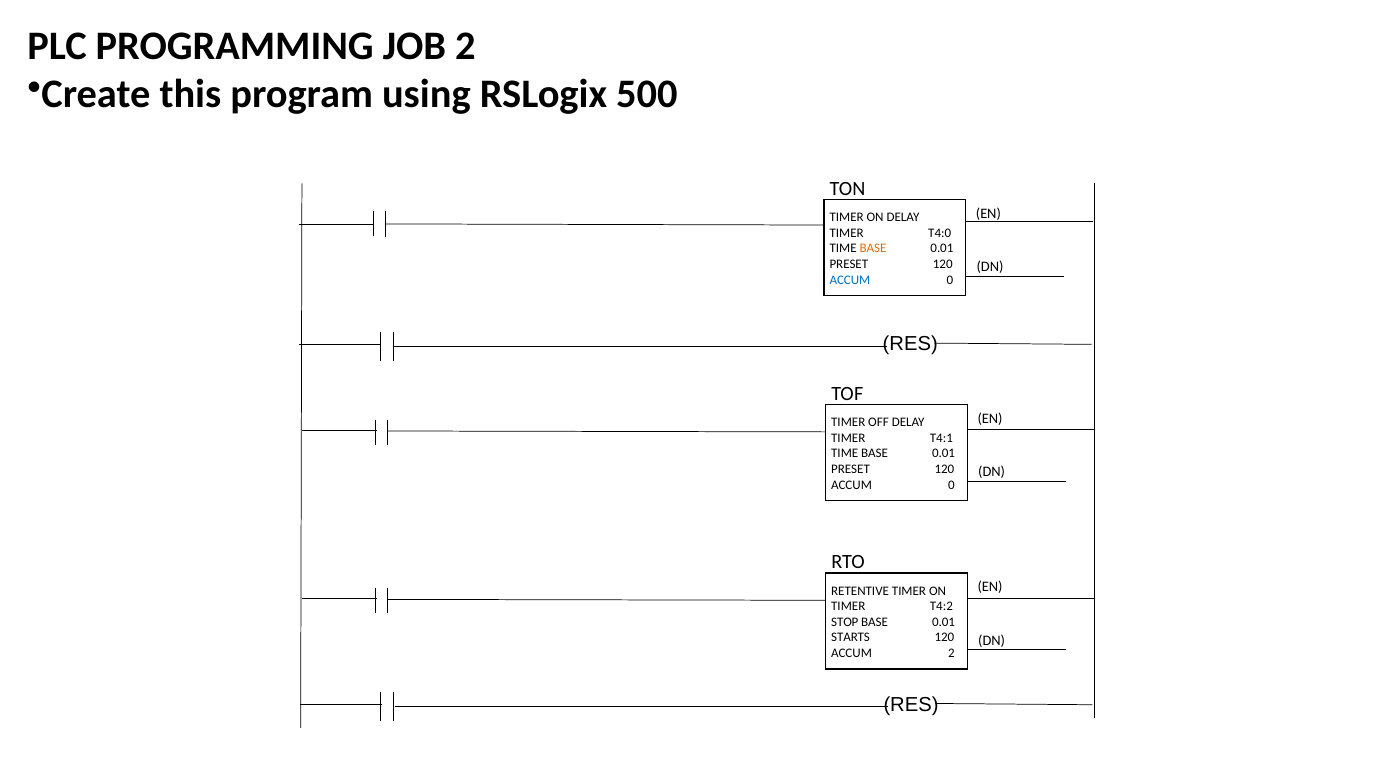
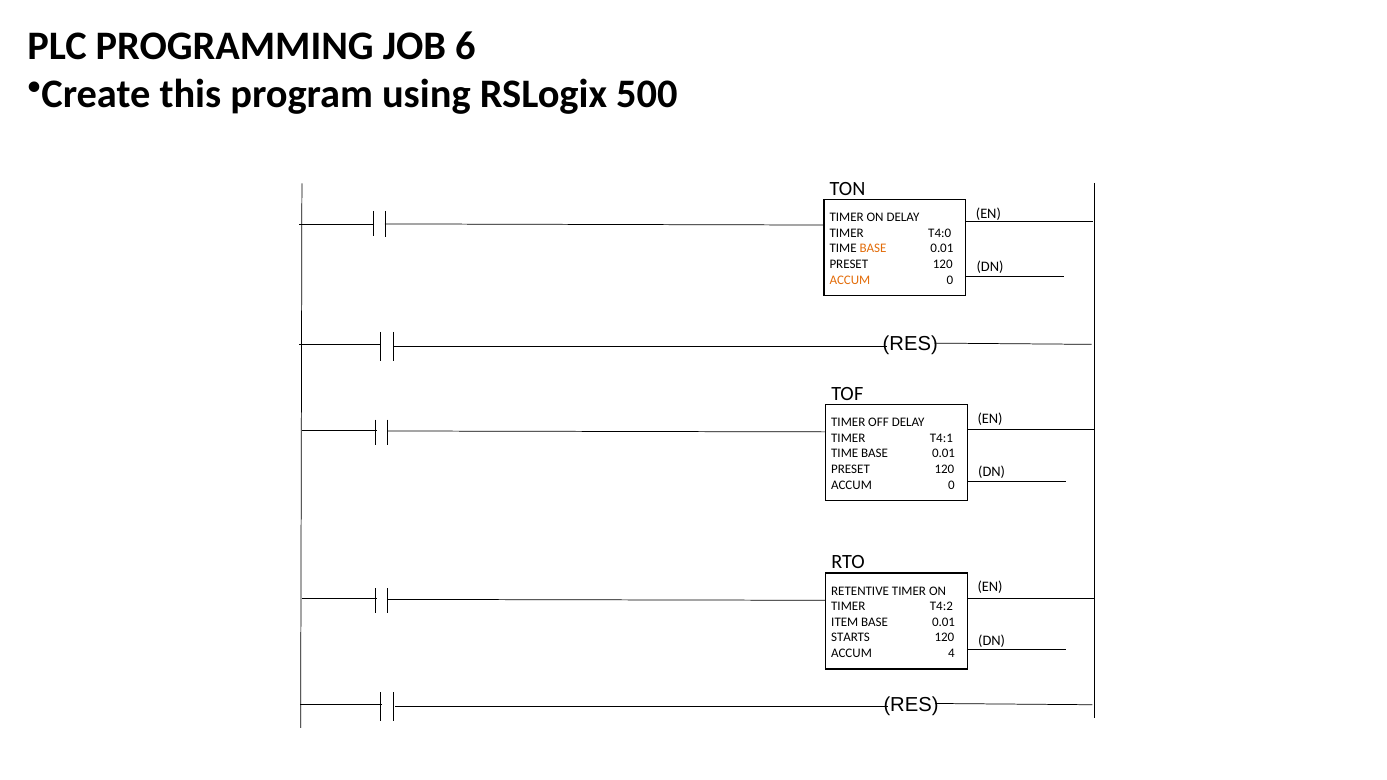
JOB 2: 2 -> 6 (465, 46)
ACCUM colour: blue -> orange (850, 280)
STOP: STOP -> ITEM (845, 622)
ACCUM 2: 2 -> 4 (952, 653)
